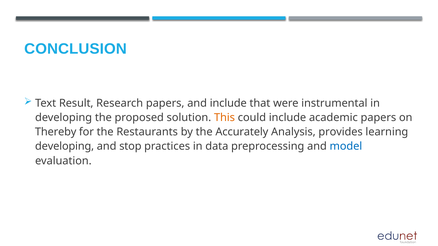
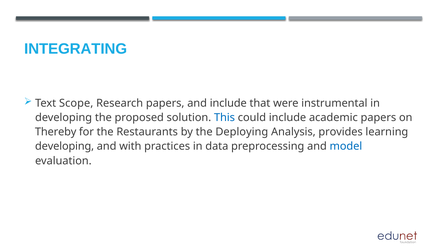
CONCLUSION: CONCLUSION -> INTEGRATING (76, 49)
Result: Result -> Scope (76, 103)
This colour: orange -> blue (225, 118)
Accurately: Accurately -> Deploying (242, 132)
stop: stop -> with (130, 147)
